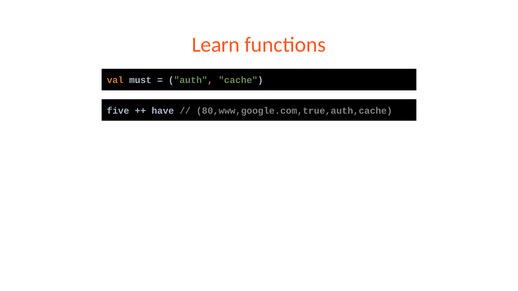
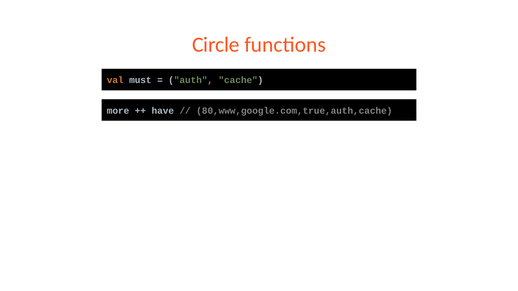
Learn: Learn -> Circle (216, 45)
five: five -> more (118, 111)
